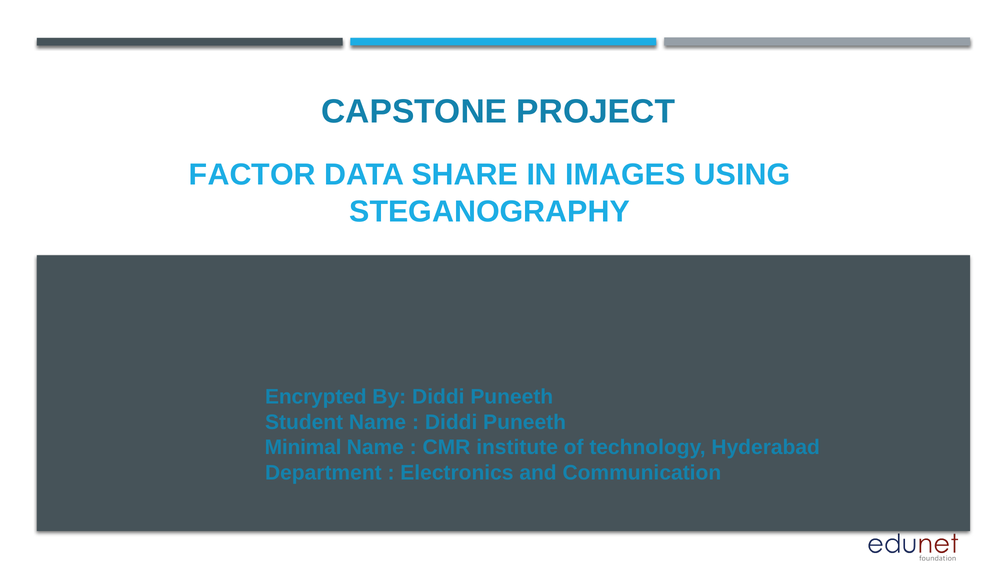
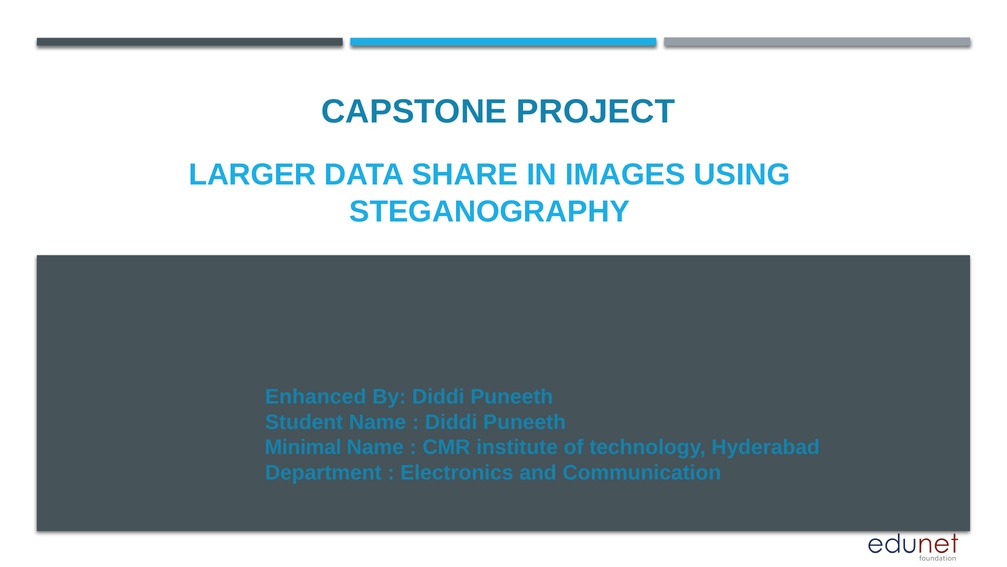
FACTOR: FACTOR -> LARGER (252, 175)
Encrypted: Encrypted -> Enhanced (316, 397)
